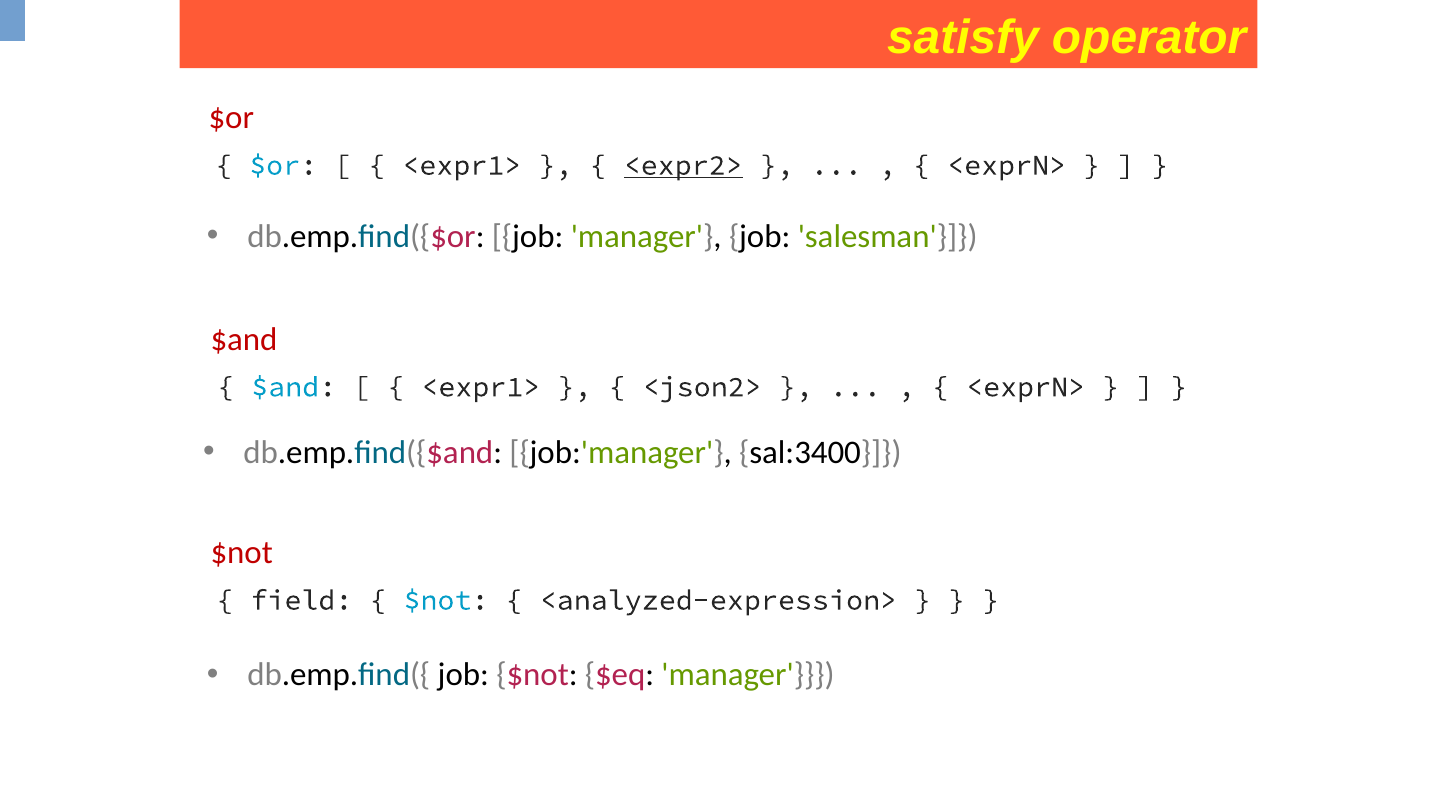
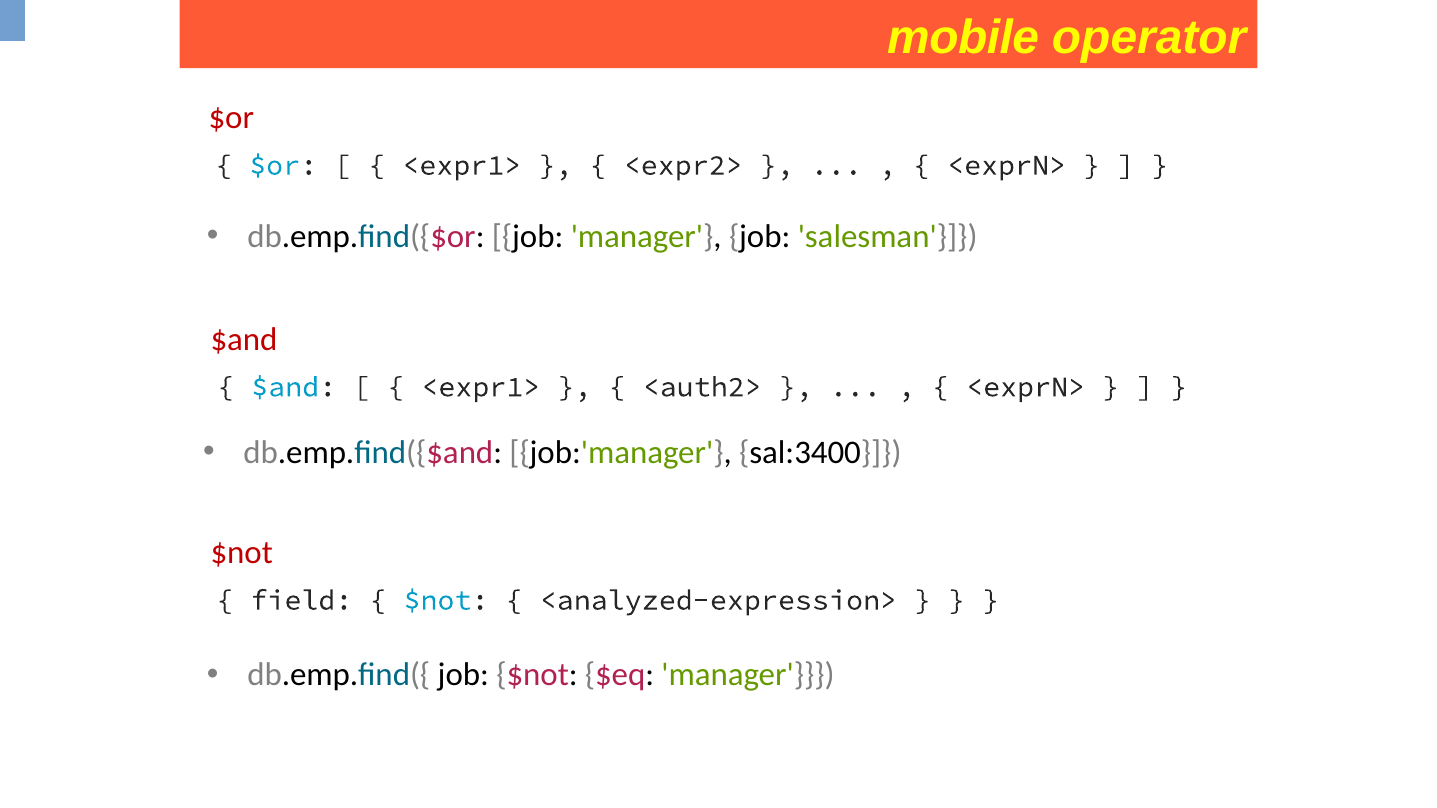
satisfy: satisfy -> mobile (963, 37)
<expr2> underline: present -> none (683, 165)
<json2>: <json2> -> <auth2> (702, 387)
